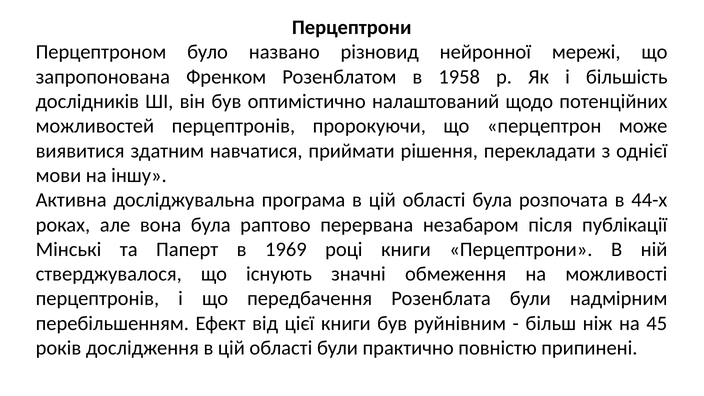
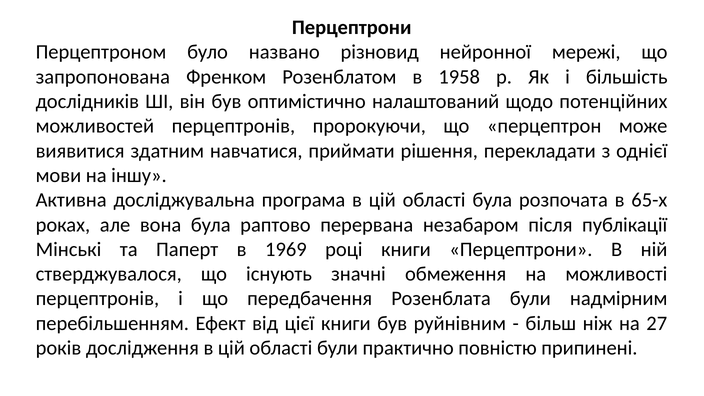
44-х: 44-х -> 65-х (649, 200)
45: 45 -> 27 (657, 323)
